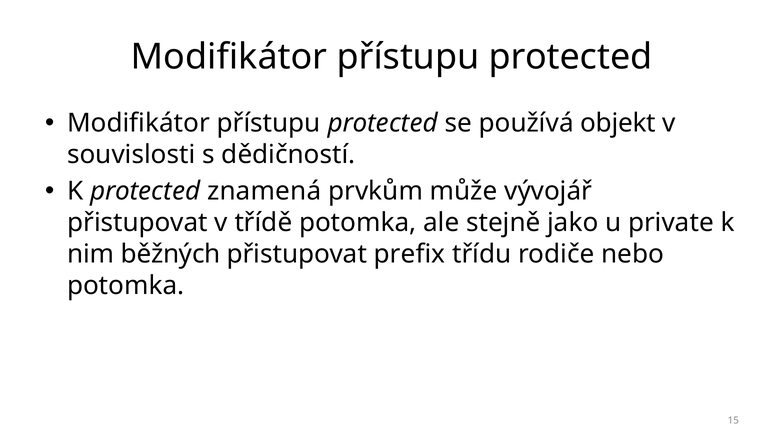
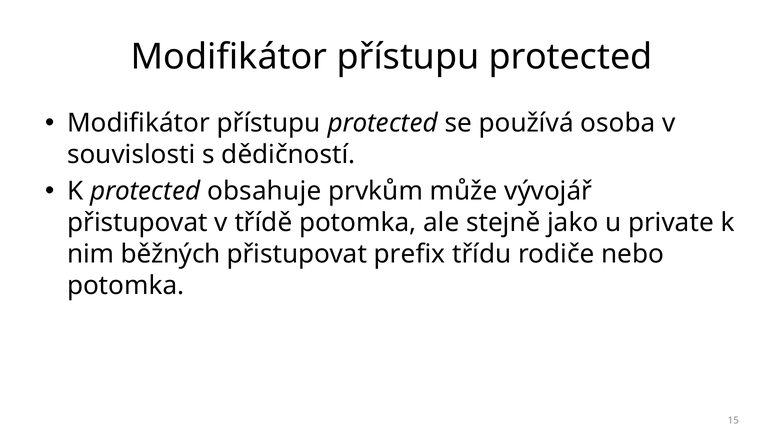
objekt: objekt -> osoba (618, 123)
znamená: znamená -> obsahuje (264, 191)
